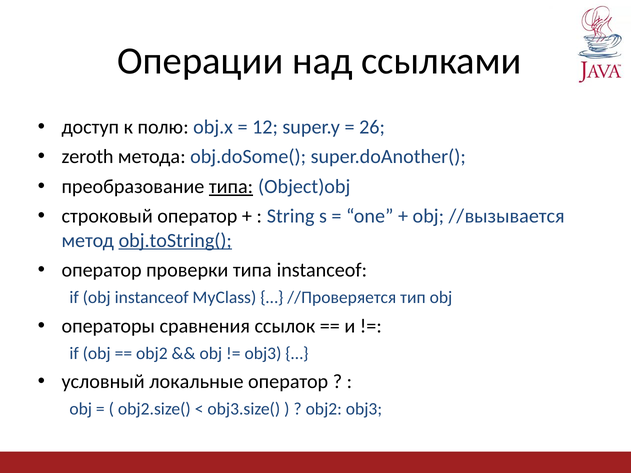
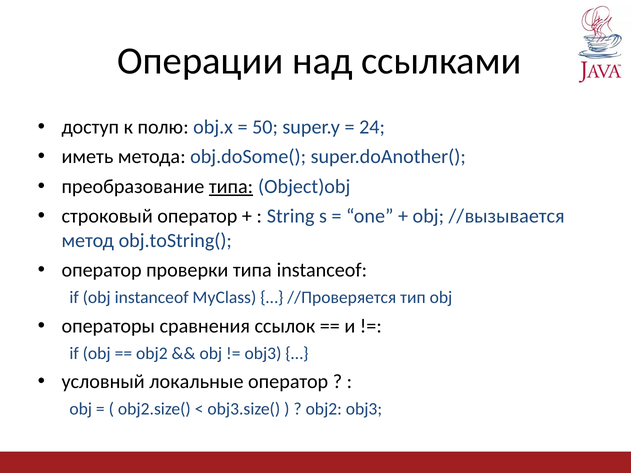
12: 12 -> 50 (265, 127)
26: 26 -> 24 (372, 127)
zeroth: zeroth -> иметь (87, 157)
obj.toString( underline: present -> none (175, 241)
